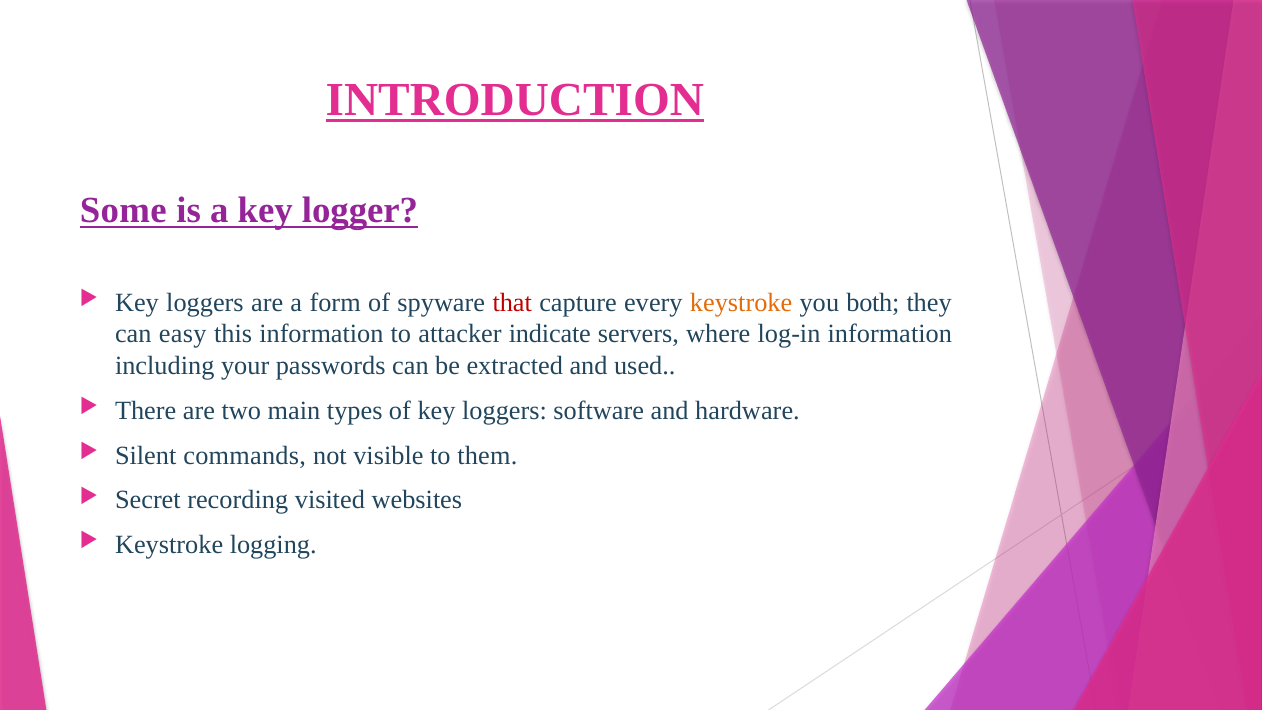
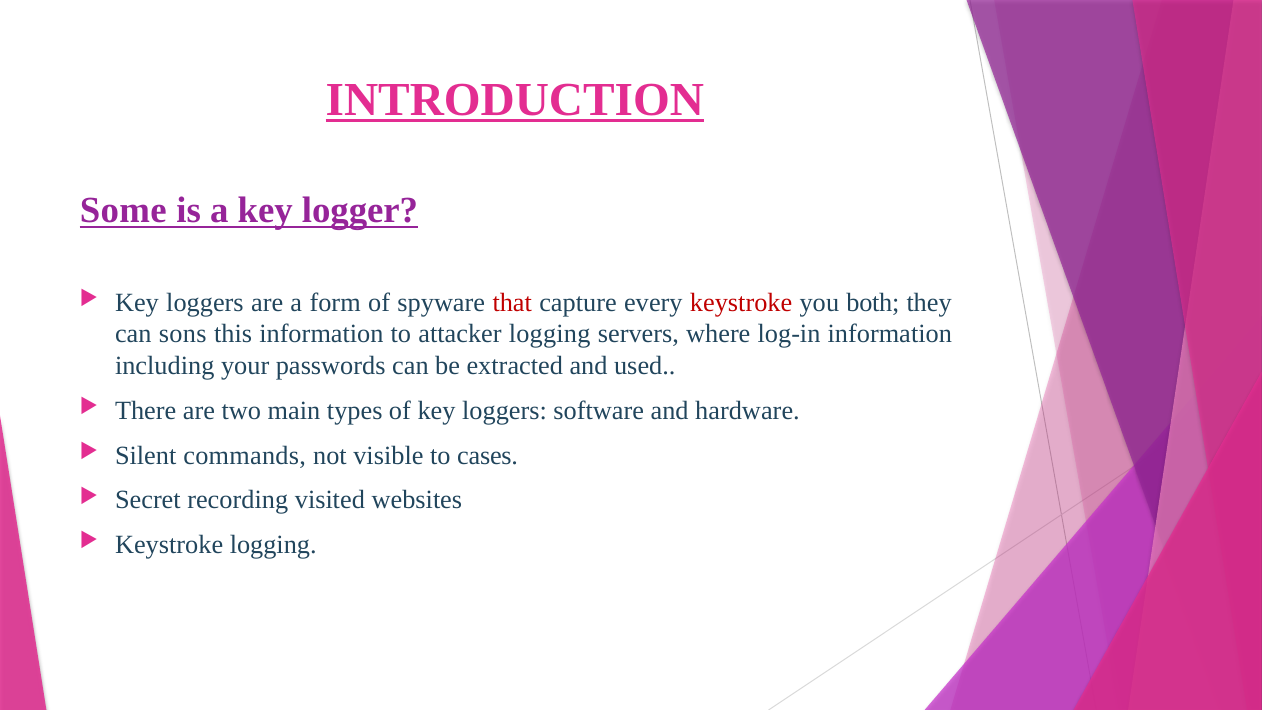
keystroke colour: orange -> red (741, 303)
easy: easy -> sons (183, 334)
attacker indicate: indicate -> logging (550, 334)
them: them -> cases (488, 455)
